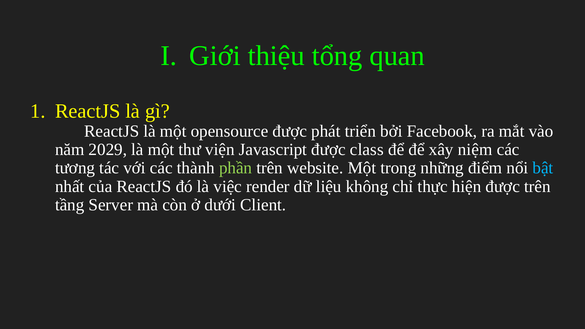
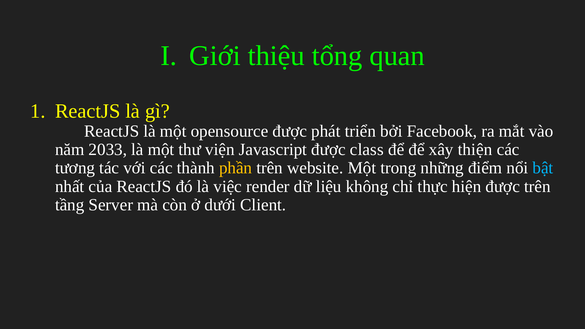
2029: 2029 -> 2033 (108, 150)
niệm: niệm -> thiện (475, 150)
phần colour: light green -> yellow (236, 168)
